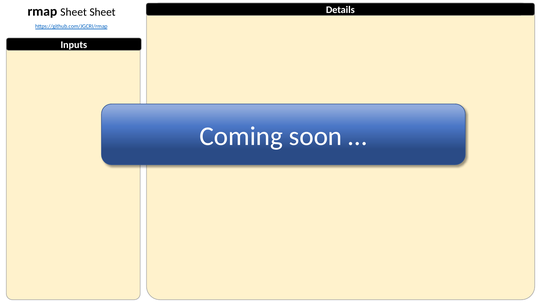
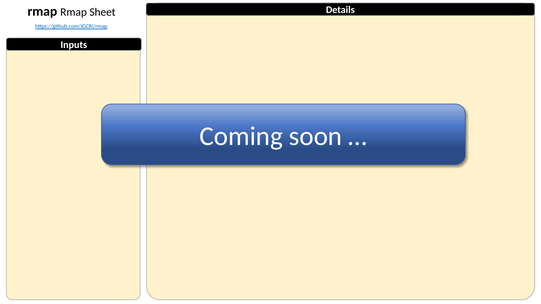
rmap Sheet: Sheet -> Rmap (74, 12)
